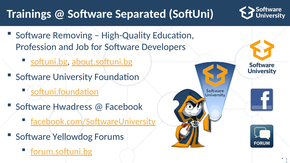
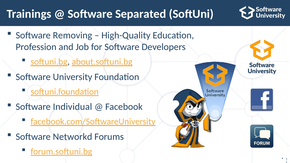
Hwadress: Hwadress -> Individual (72, 107)
Yellowdog: Yellowdog -> Networkd (73, 137)
